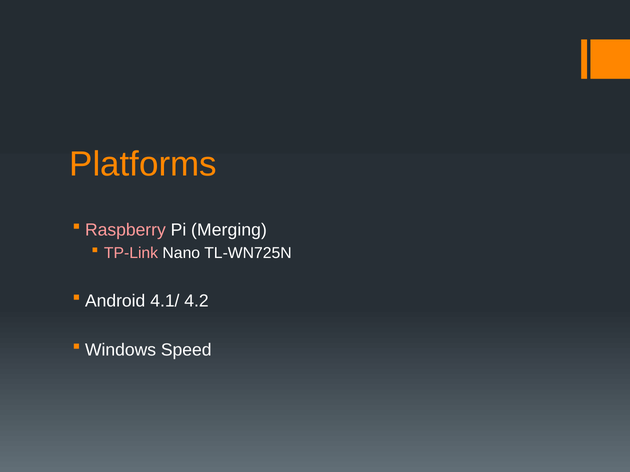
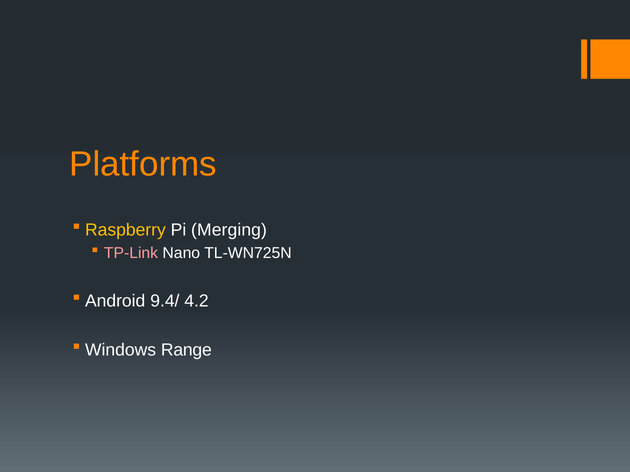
Raspberry colour: pink -> yellow (125, 230)
4.1/: 4.1/ -> 9.4/ (165, 301)
Speed: Speed -> Range (186, 350)
